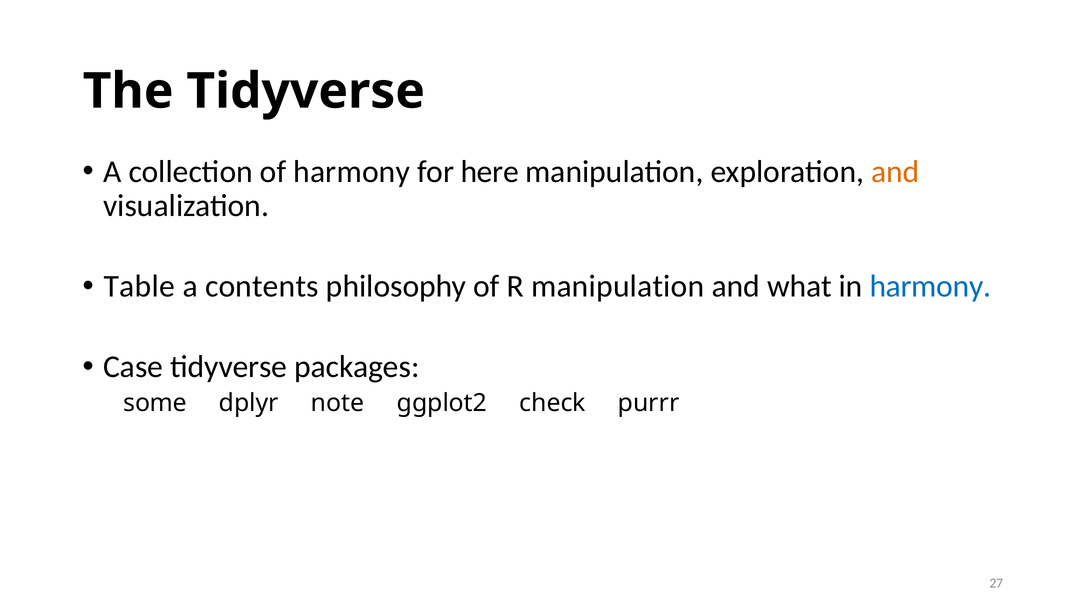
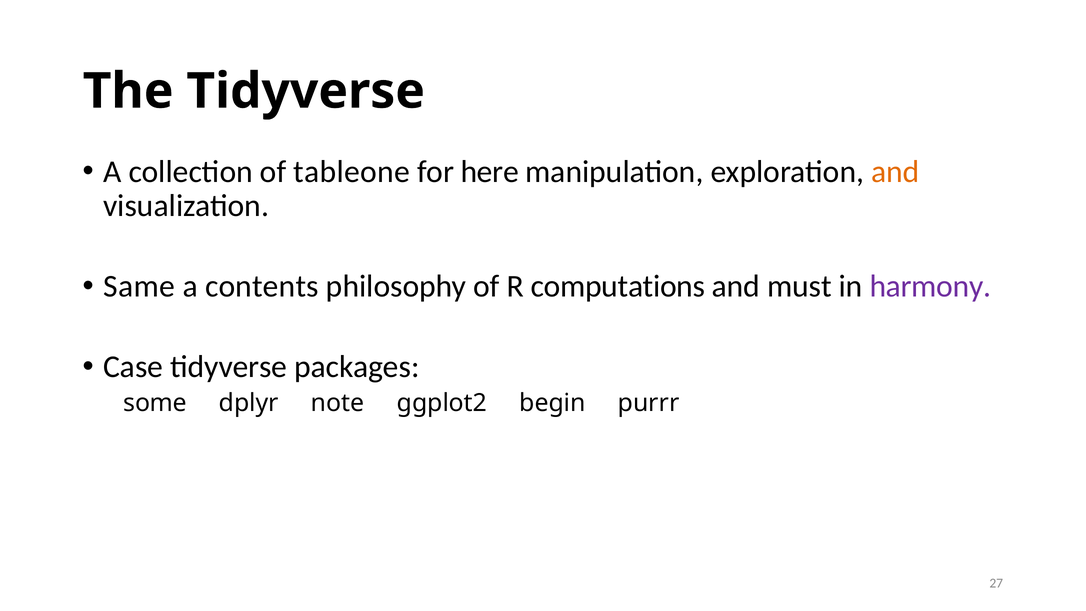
of harmony: harmony -> tableone (352, 172)
Table: Table -> Same (139, 286)
R manipulation: manipulation -> computations (618, 286)
what: what -> must (799, 286)
harmony colour: blue -> purple (930, 286)
check: check -> begin (552, 403)
